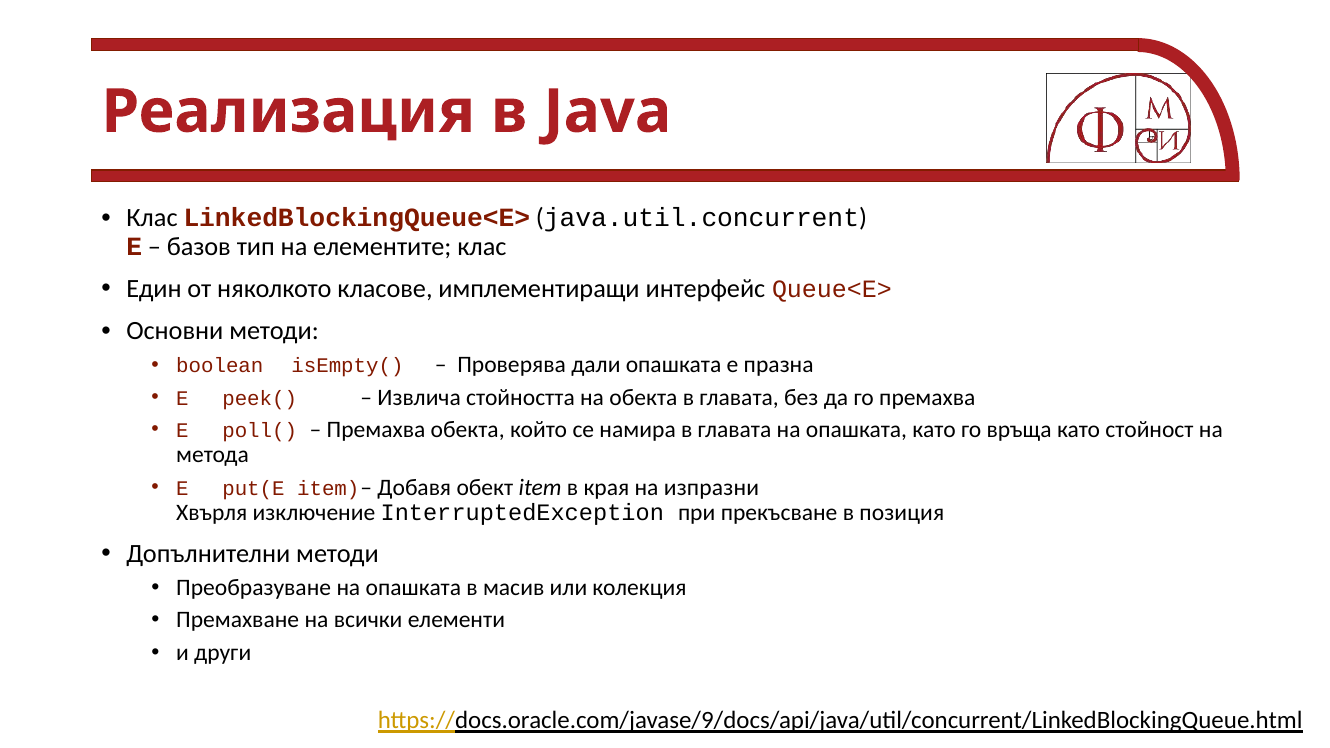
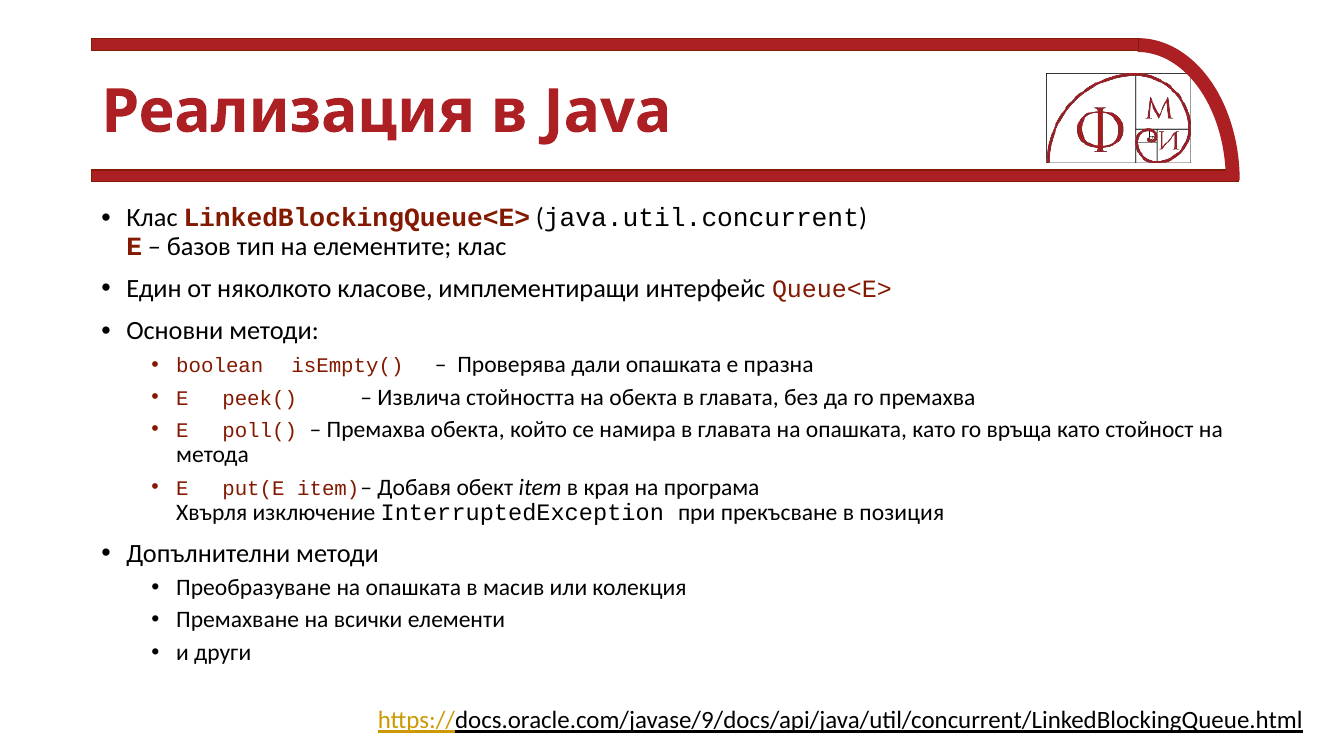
изпразни: изпразни -> програма (712, 488)
